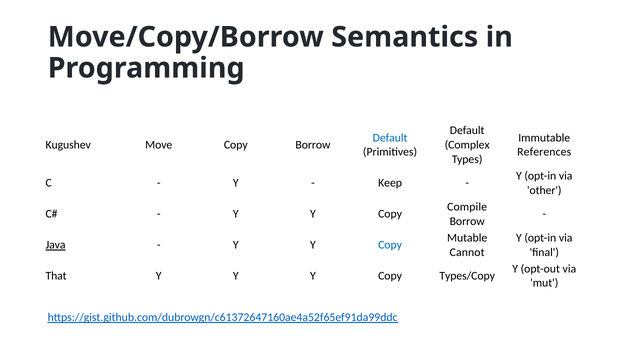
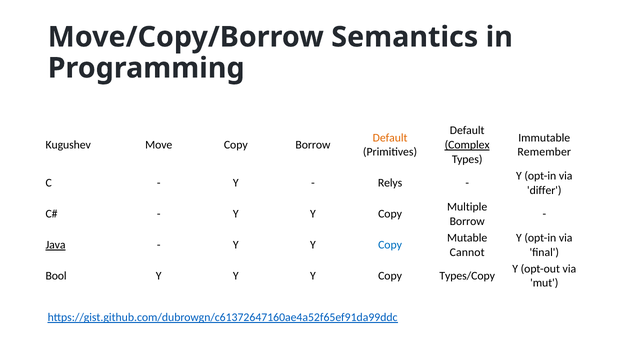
Default colour: blue -> orange (390, 138)
Complex underline: none -> present (467, 145)
References: References -> Remember (544, 152)
Keep: Keep -> Relys (390, 183)
other: other -> differ (544, 190)
Compile: Compile -> Multiple (467, 207)
That: That -> Bool (56, 276)
